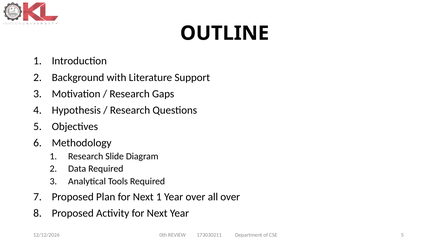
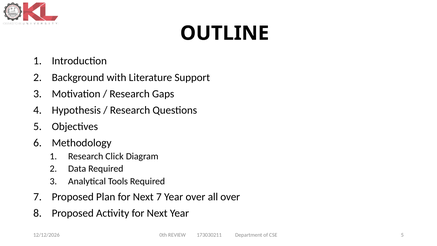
Slide: Slide -> Click (115, 156)
Next 1: 1 -> 7 (159, 197)
